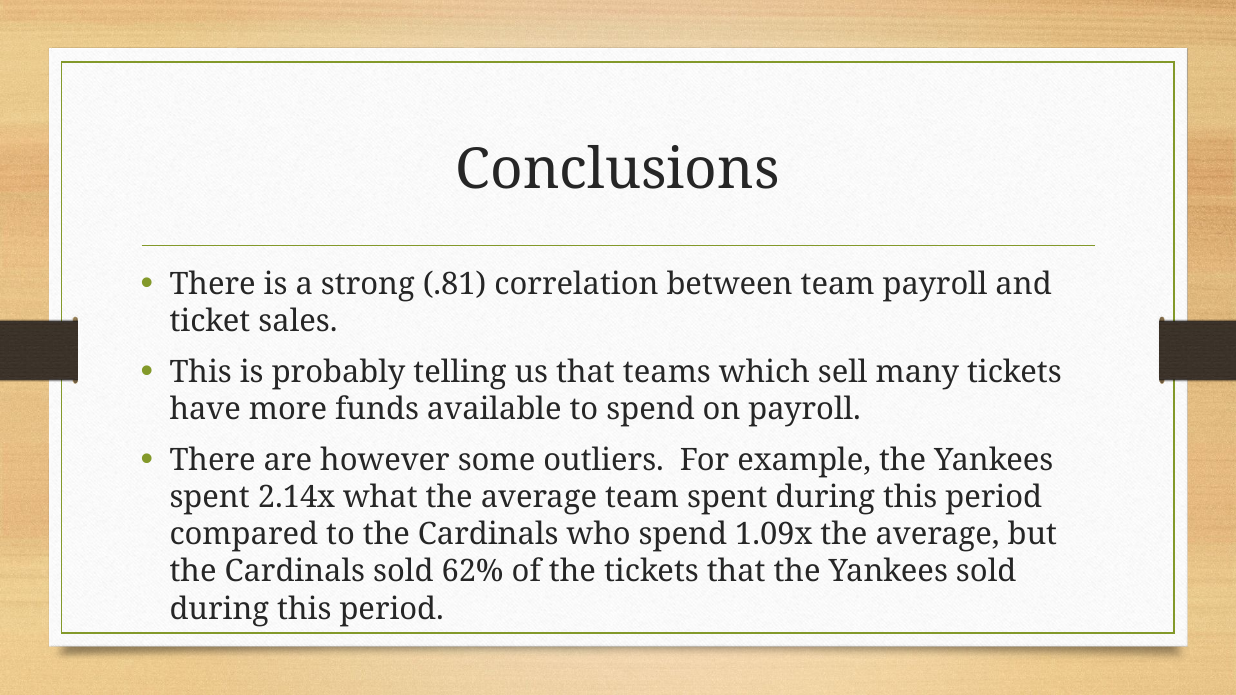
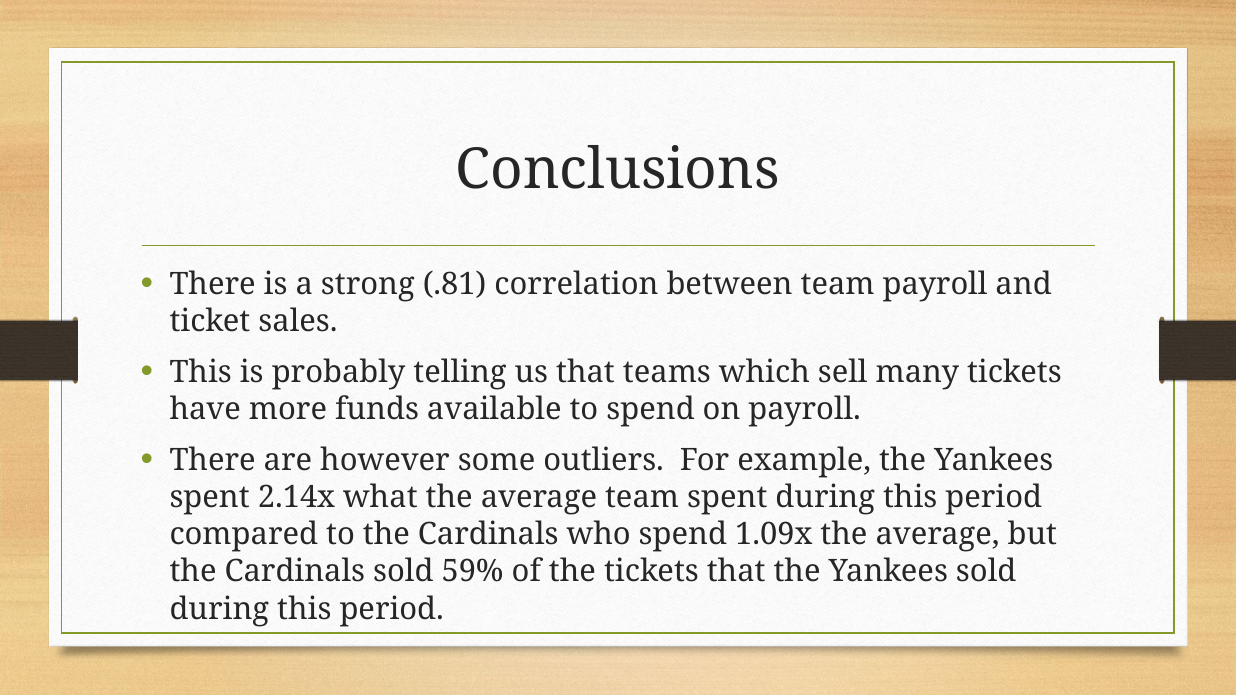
62%: 62% -> 59% (473, 572)
